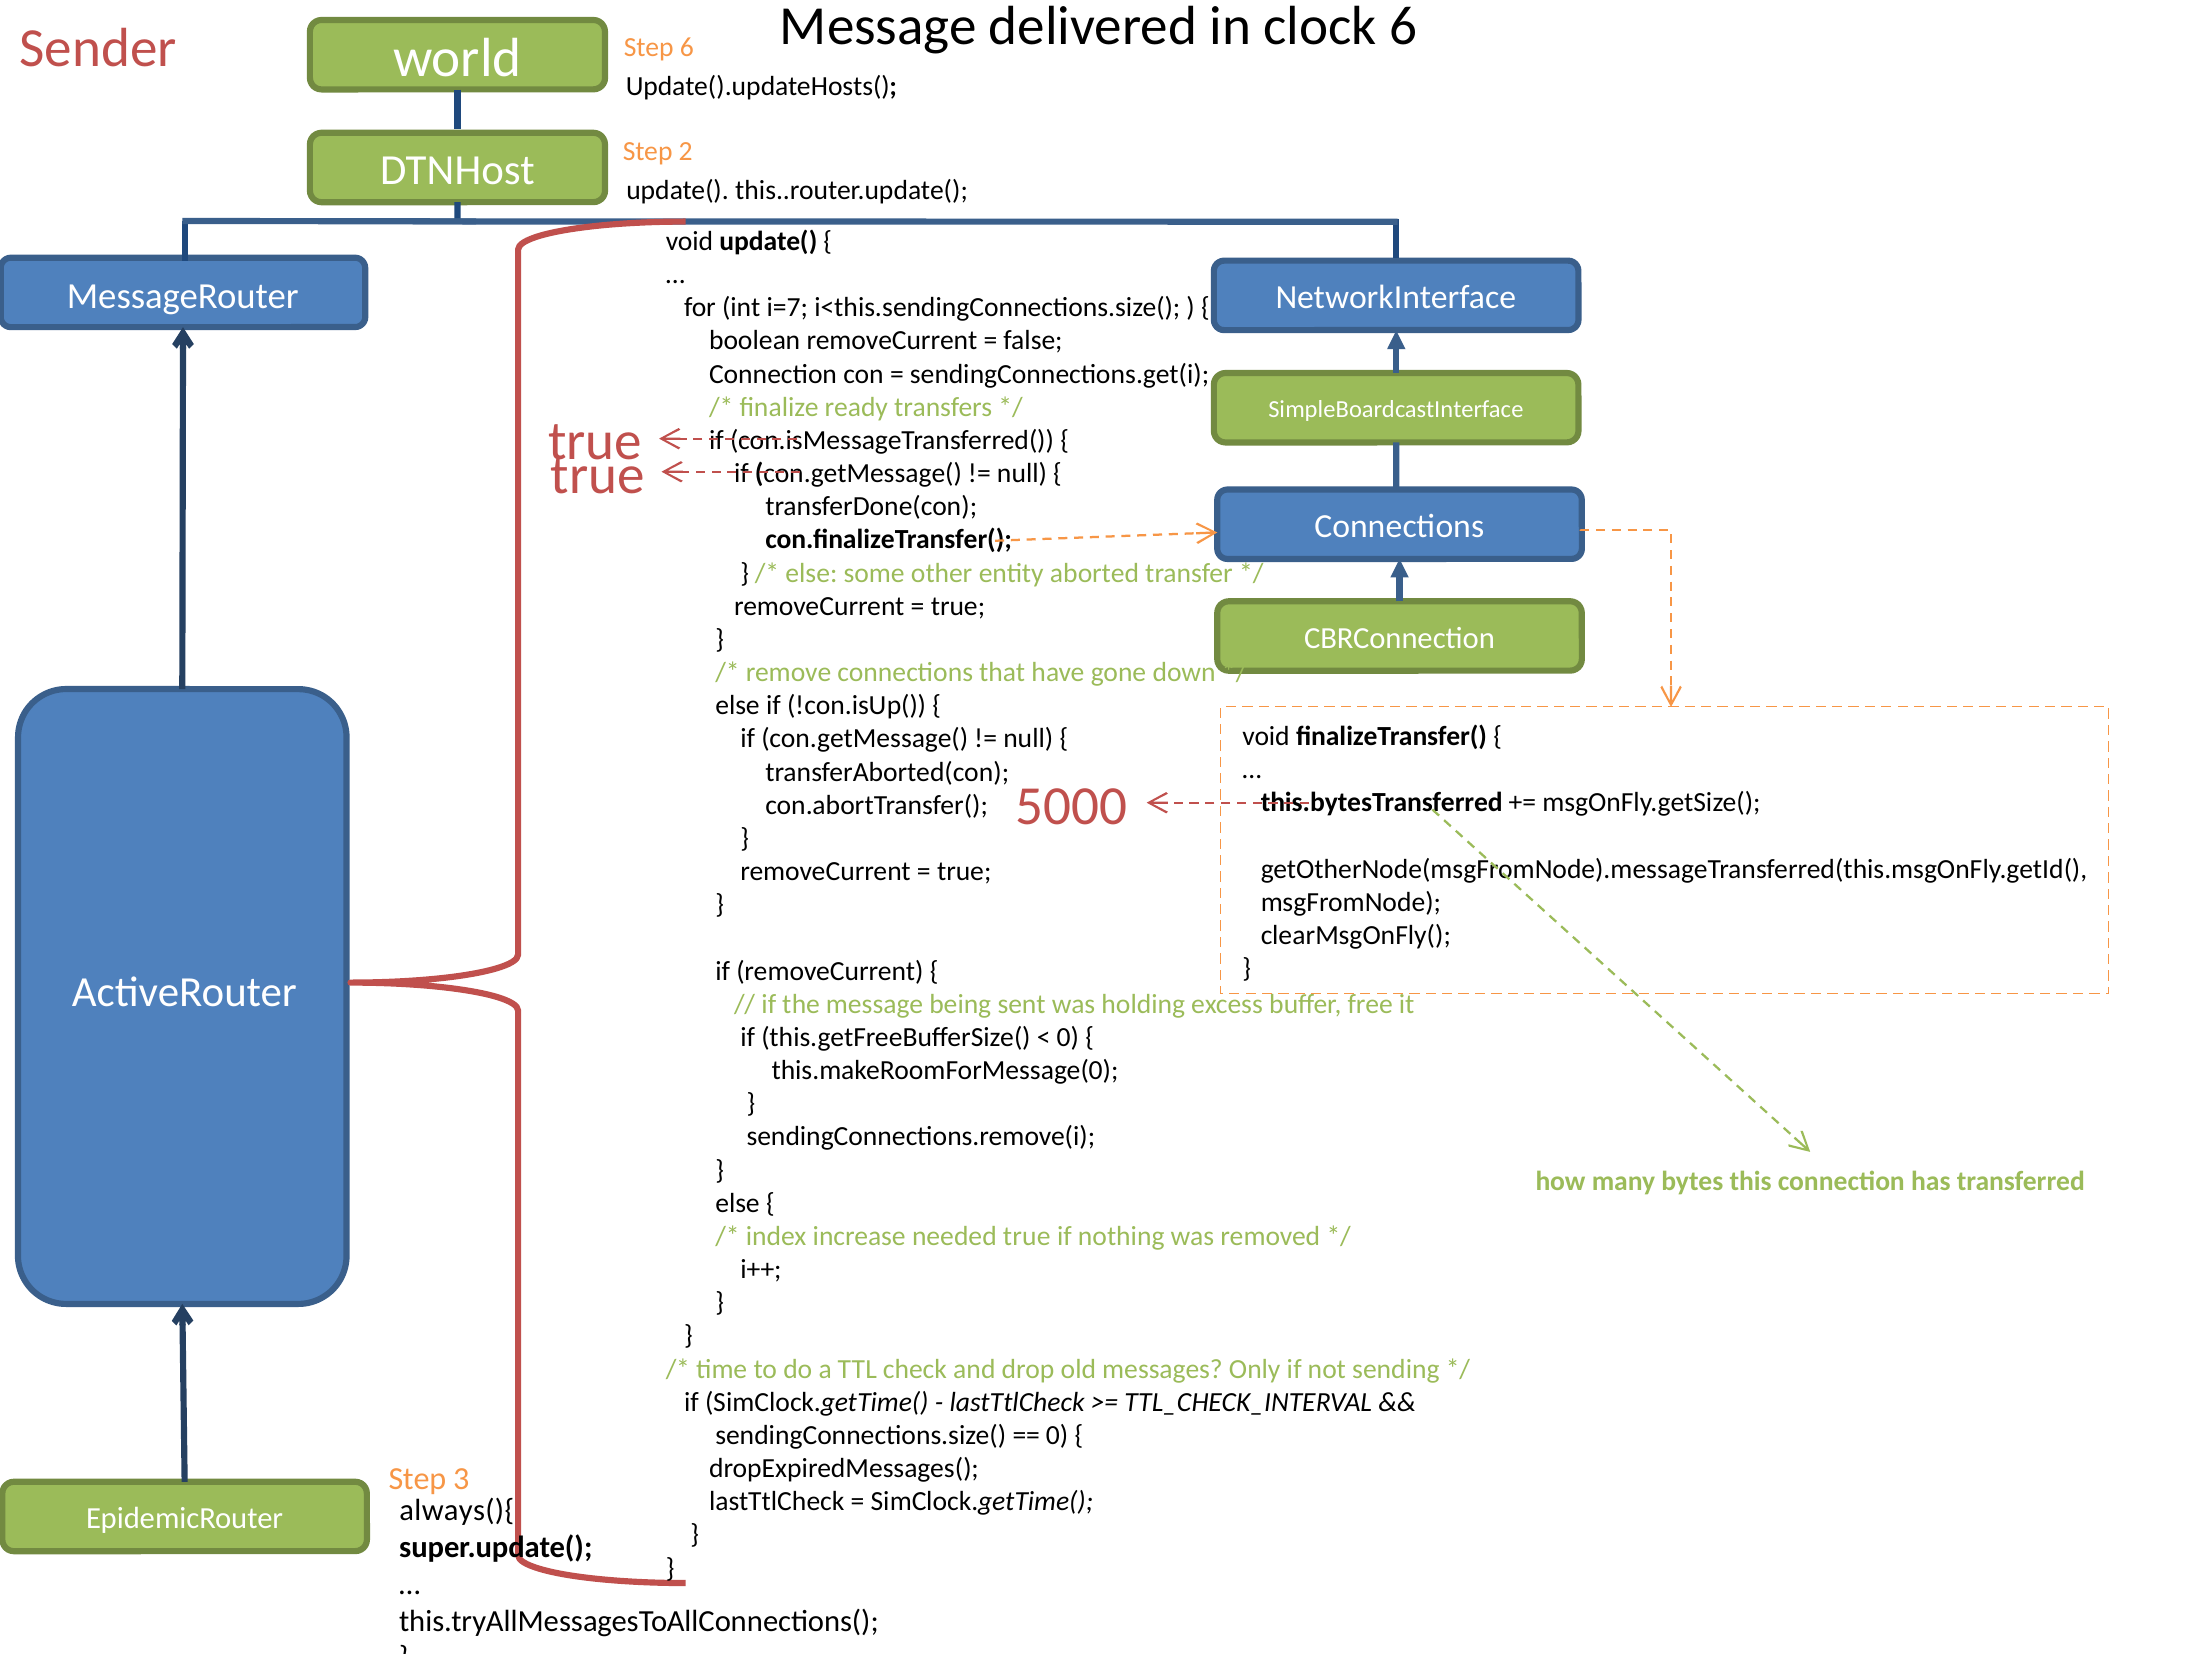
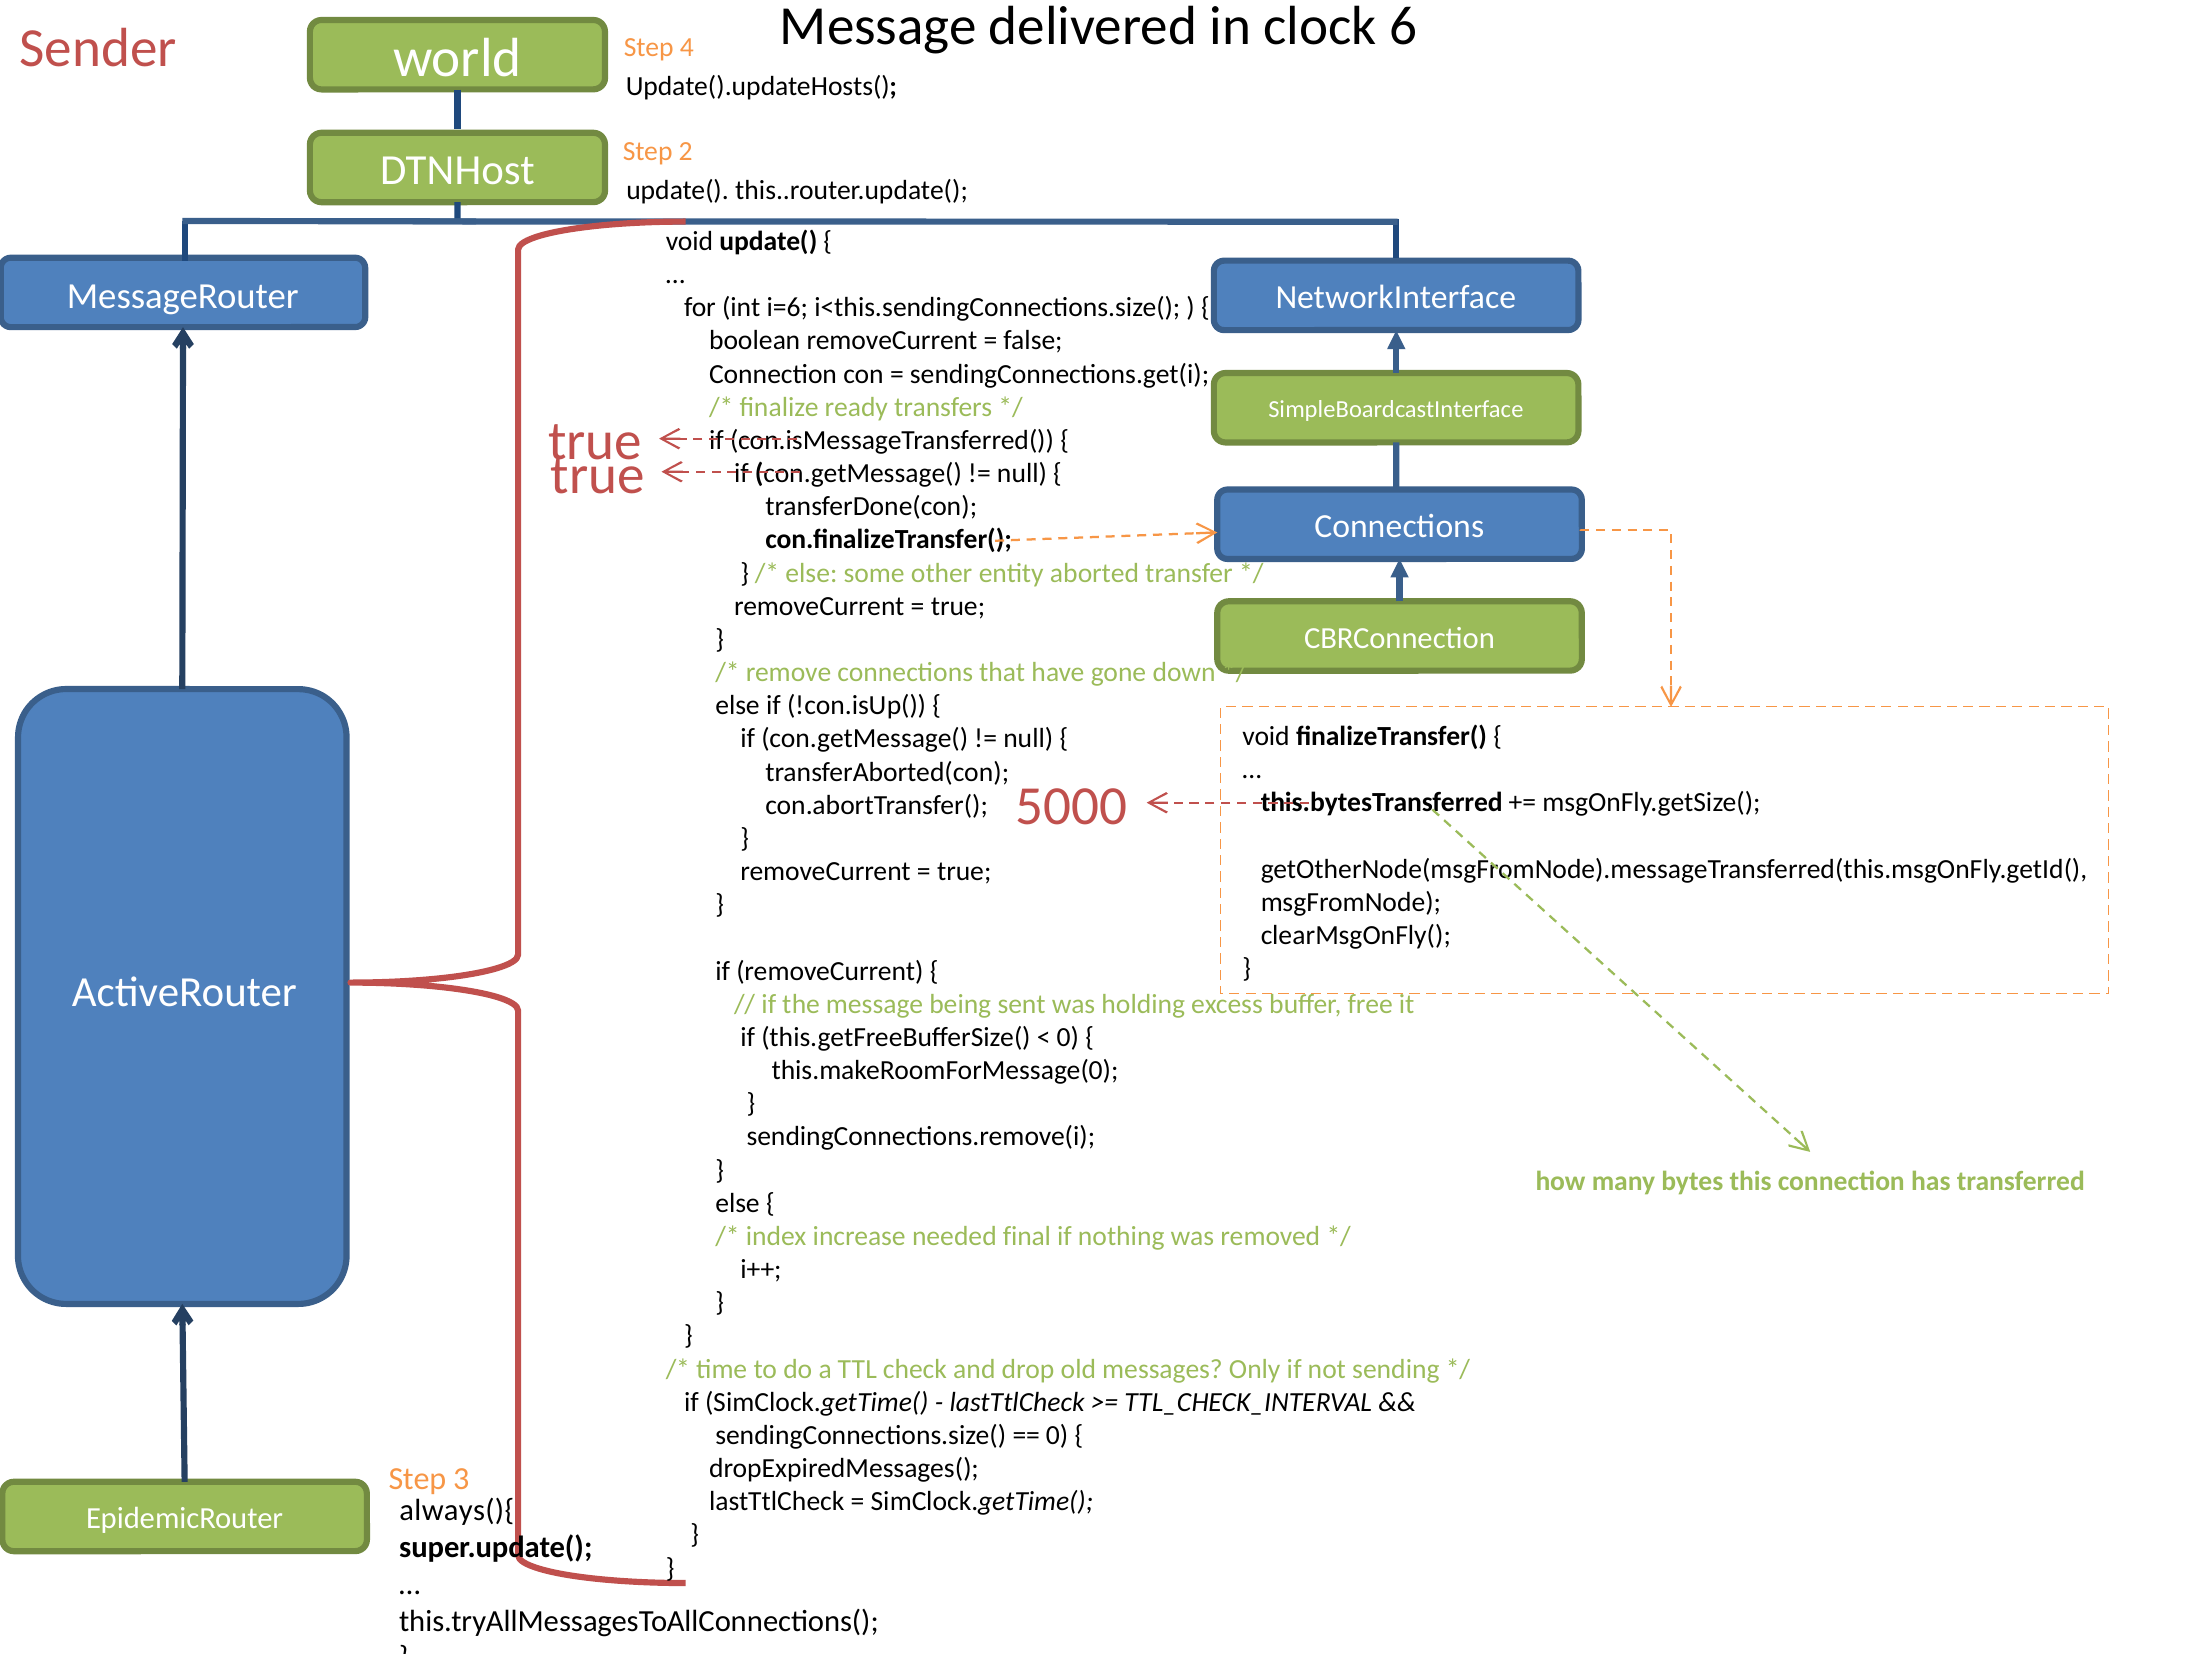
Step 6: 6 -> 4 (687, 47)
i=7: i=7 -> i=6 (787, 308)
needed true: true -> final (1027, 1236)
